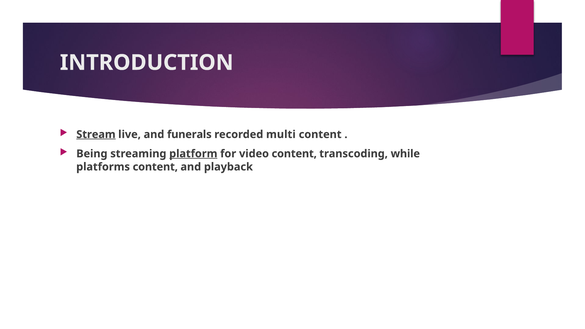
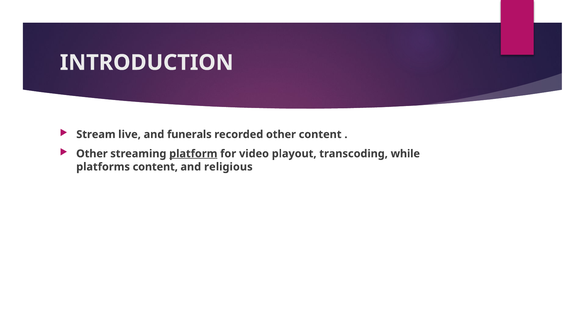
Stream underline: present -> none (96, 134)
recorded multi: multi -> other (281, 134)
Being: Being -> Other (92, 154)
video content: content -> playout (294, 154)
playback: playback -> religious (228, 167)
